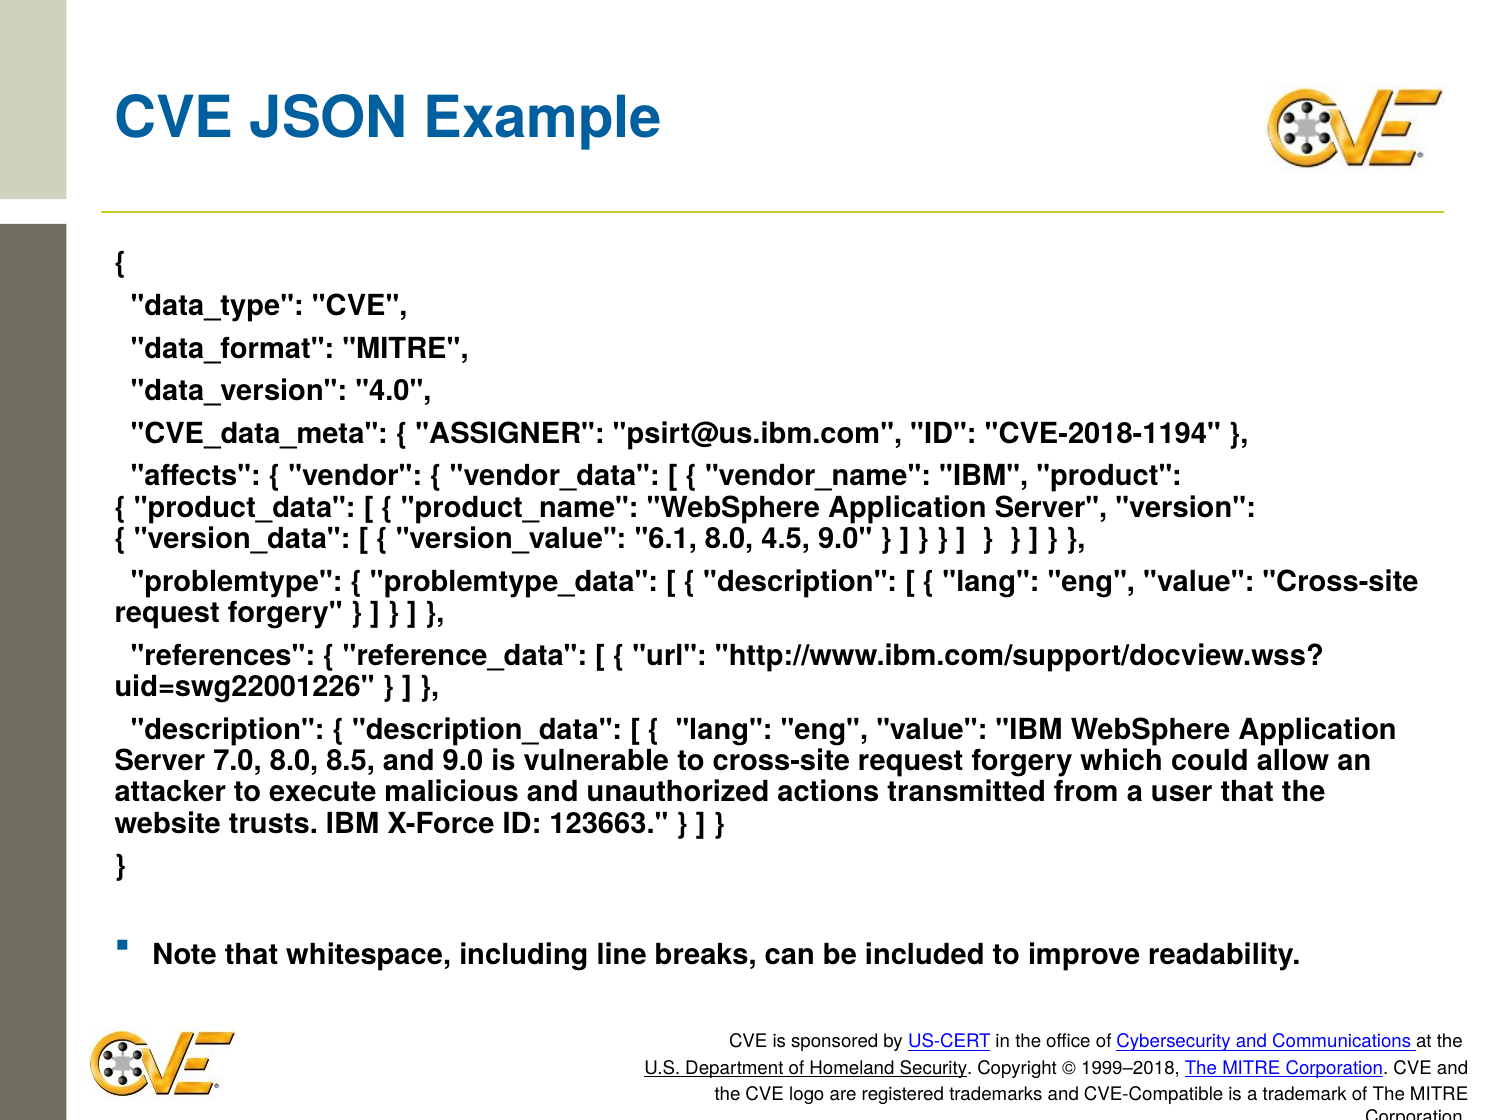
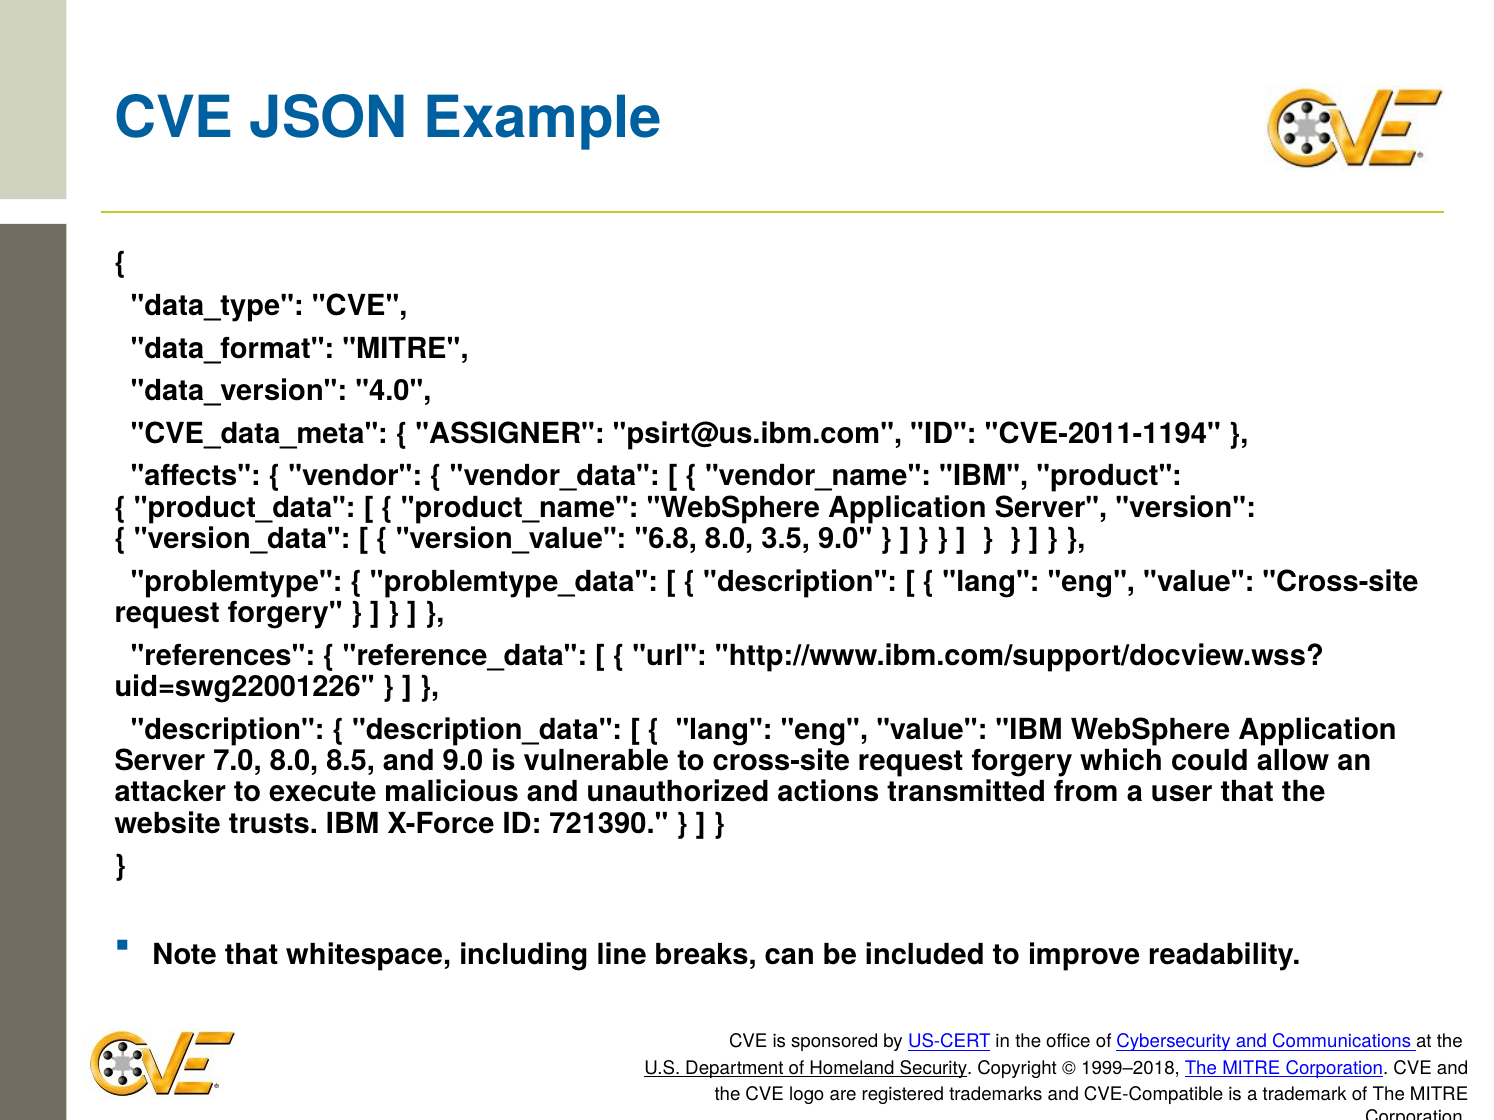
CVE-2018-1194: CVE-2018-1194 -> CVE-2011-1194 (1103, 434)
6.1: 6.1 -> 6.8 (666, 539)
4.5: 4.5 -> 3.5 (786, 539)
123663: 123663 -> 721390 (609, 824)
